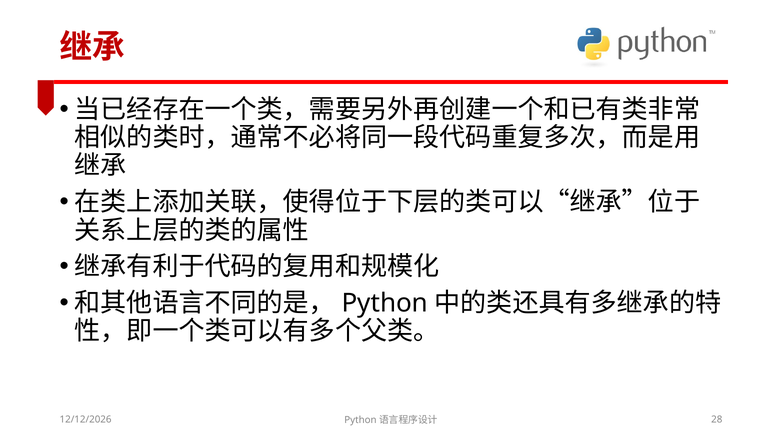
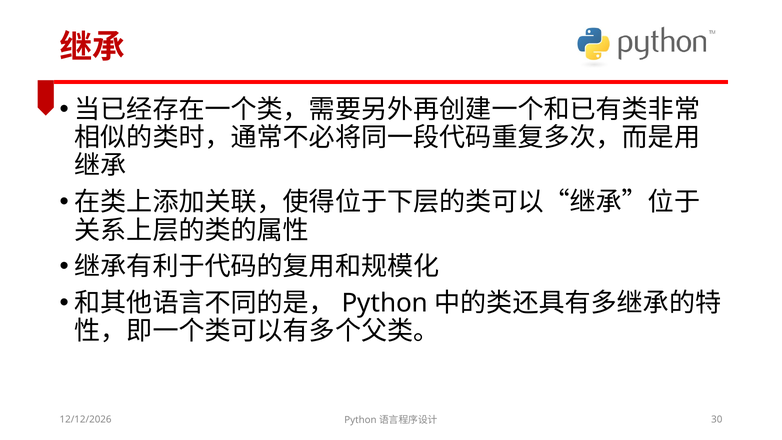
28: 28 -> 30 (717, 419)
